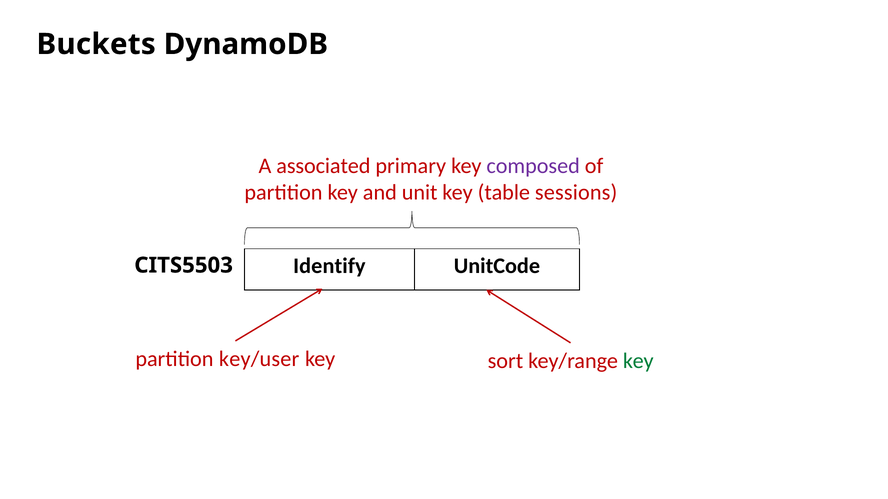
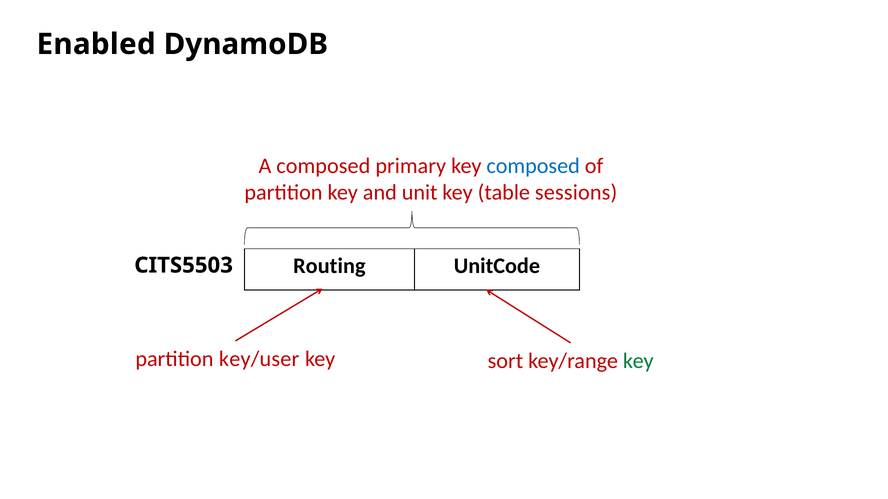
Buckets: Buckets -> Enabled (96, 44)
A associated: associated -> composed (323, 166)
composed colour: purple -> blue (533, 166)
Identify: Identify -> Routing (329, 266)
